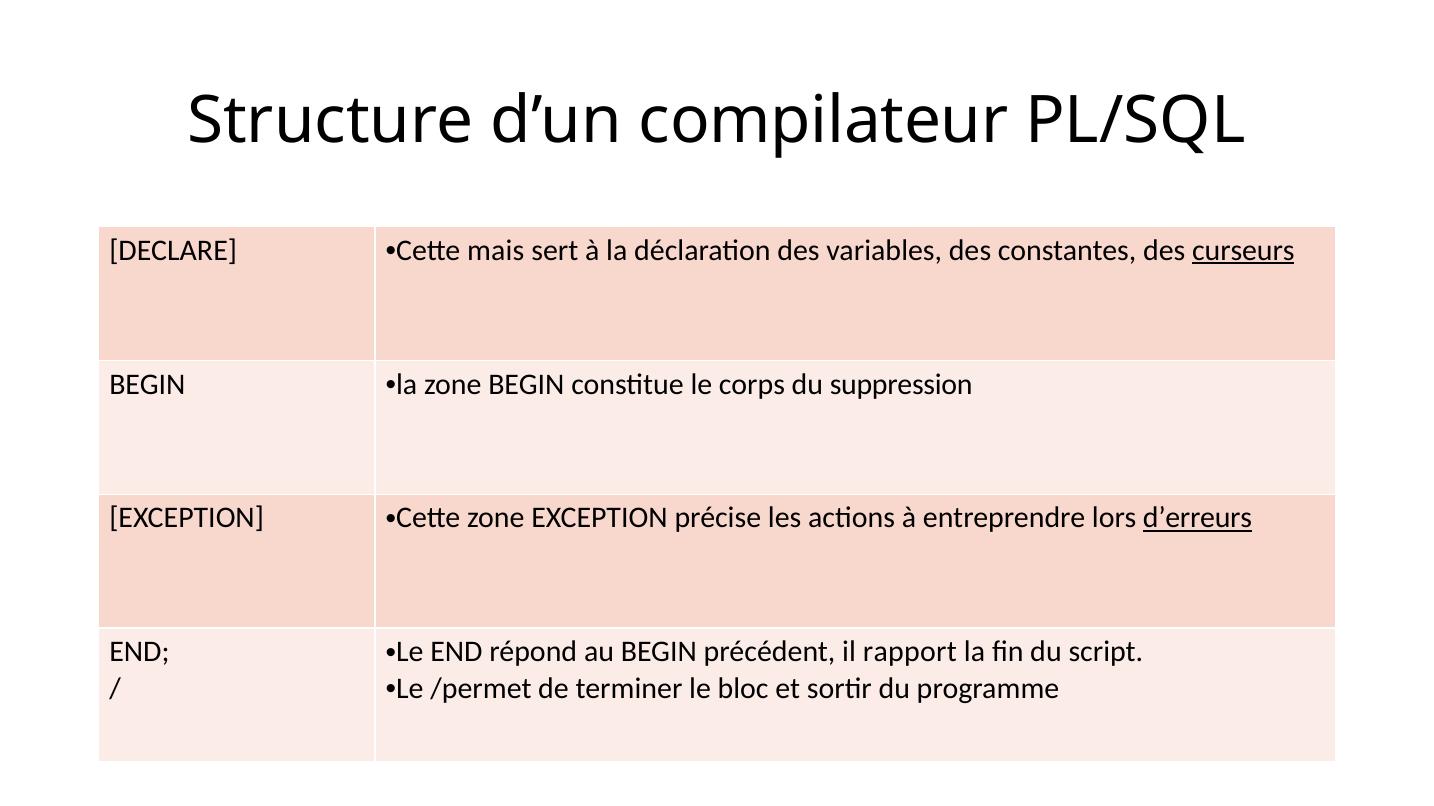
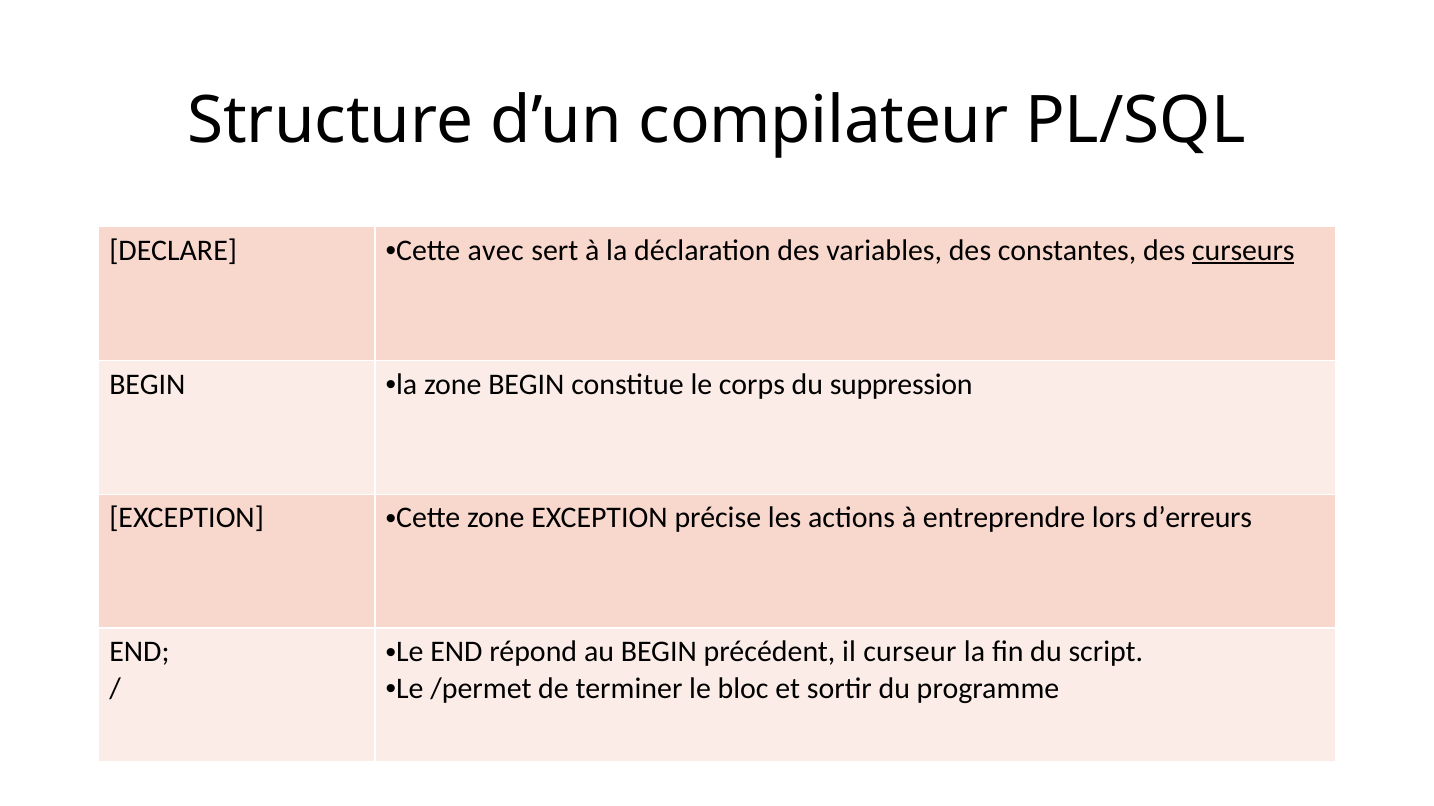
mais: mais -> avec (496, 250)
d’erreurs underline: present -> none (1197, 519)
rapport: rapport -> curseur (910, 653)
